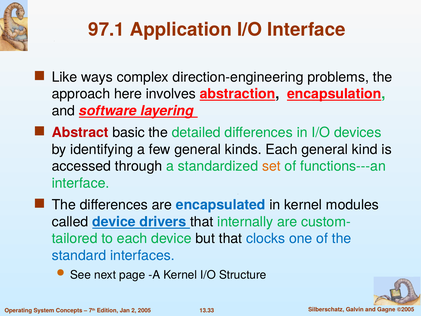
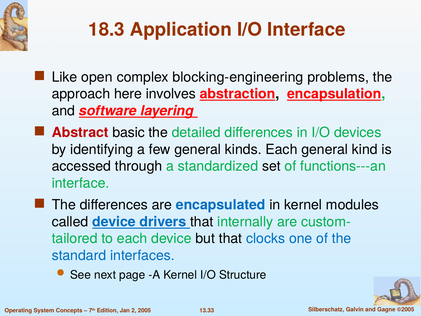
97.1: 97.1 -> 18.3 (106, 30)
ways: ways -> open (97, 77)
direction-engineering: direction-engineering -> blocking-engineering (238, 77)
set colour: orange -> black (271, 166)
